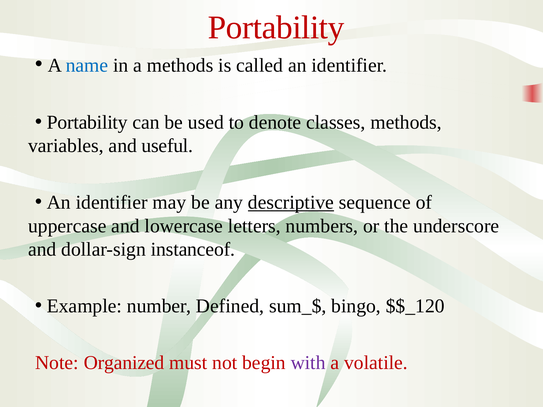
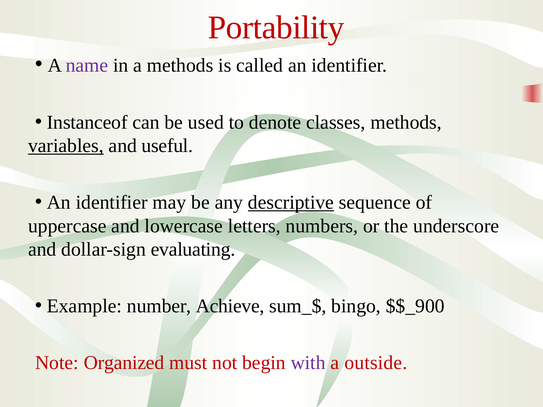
name colour: blue -> purple (87, 65)
Portability: Portability -> Instanceof (87, 122)
variables underline: none -> present (66, 146)
instanceof: instanceof -> evaluating (193, 250)
Defined: Defined -> Achieve (230, 306)
$$_120: $$_120 -> $$_900 (415, 306)
volatile: volatile -> outside (376, 363)
